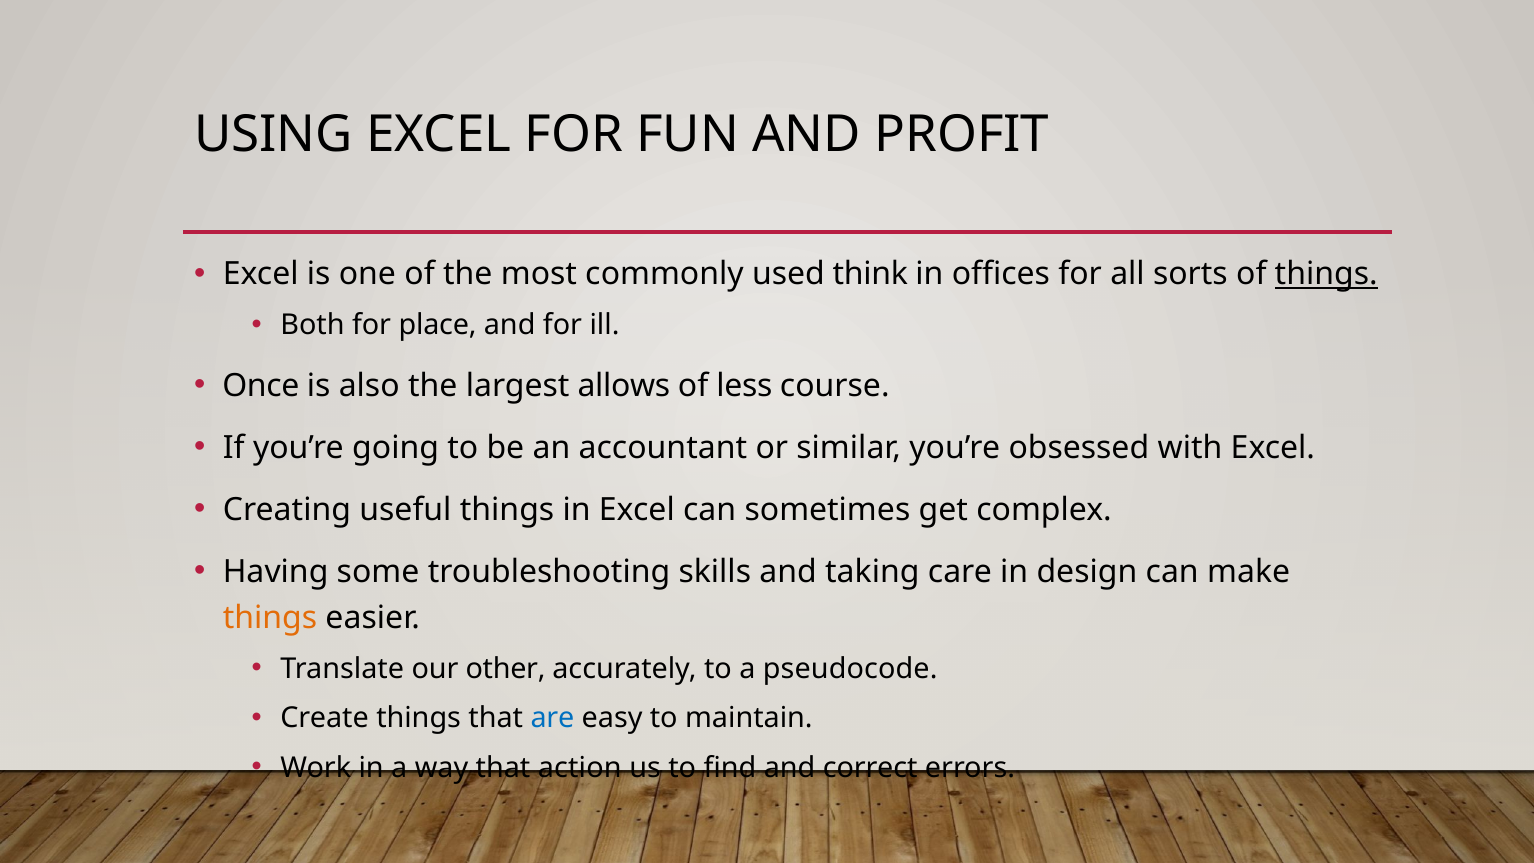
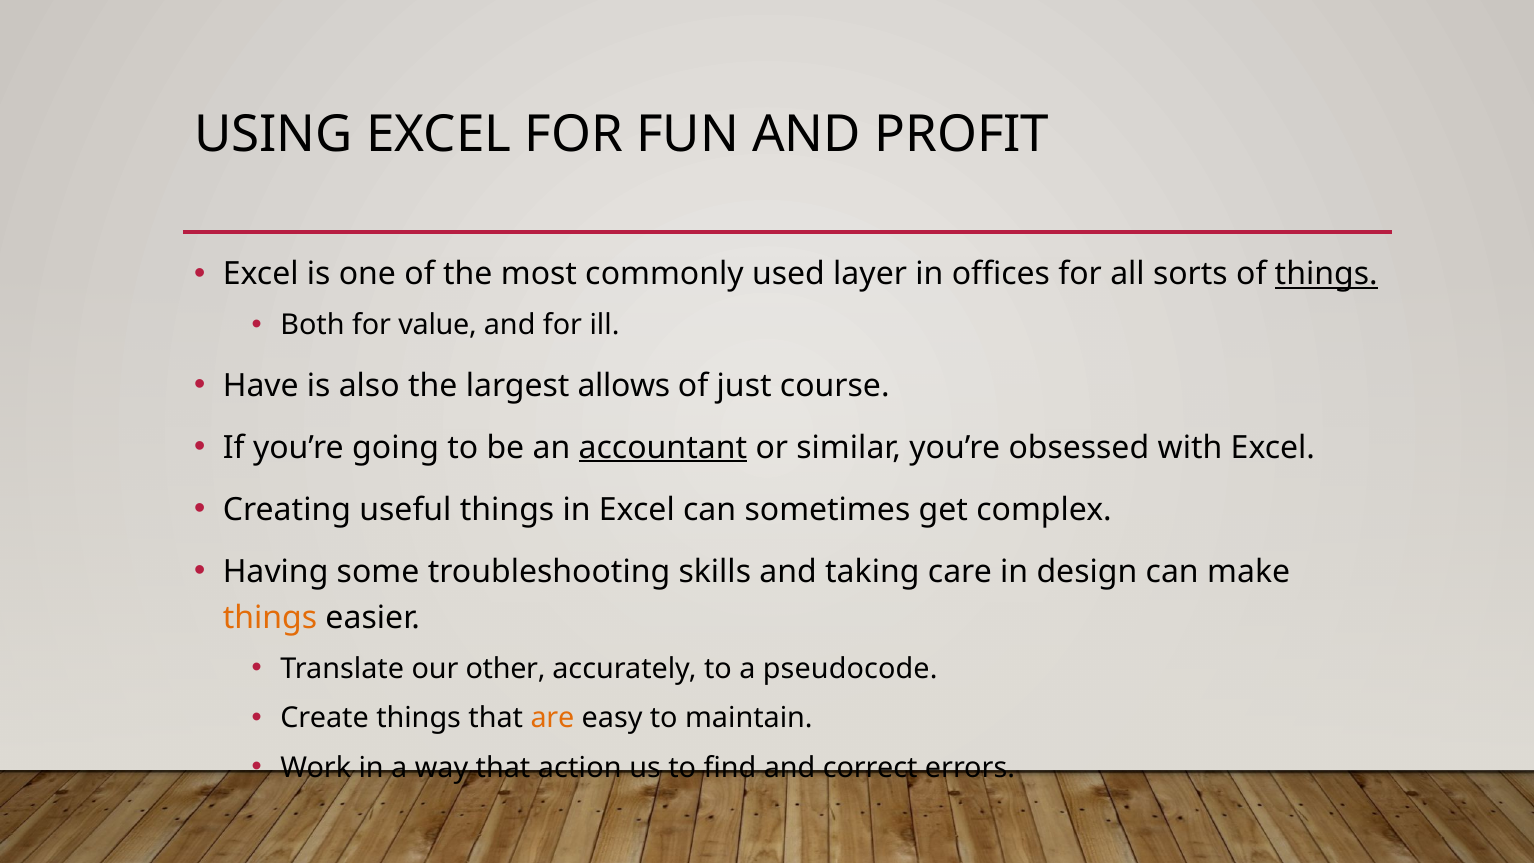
think: think -> layer (870, 274)
place: place -> value (438, 325)
Once: Once -> Have (261, 386)
less: less -> just (744, 386)
accountant underline: none -> present (663, 448)
are colour: blue -> orange (552, 718)
